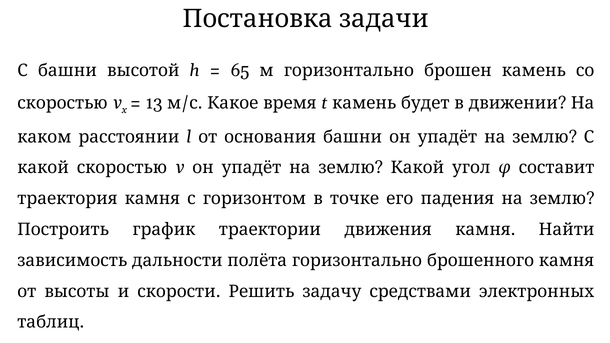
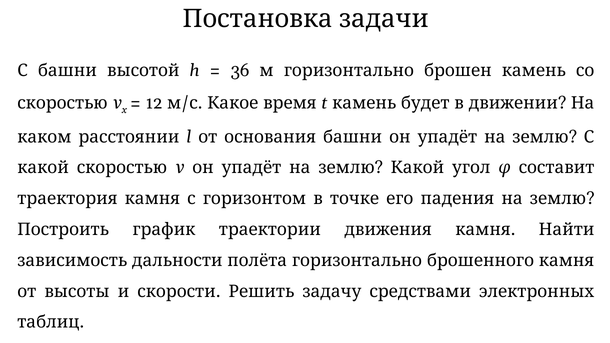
65: 65 -> 36 (240, 71)
13: 13 -> 12 (154, 103)
